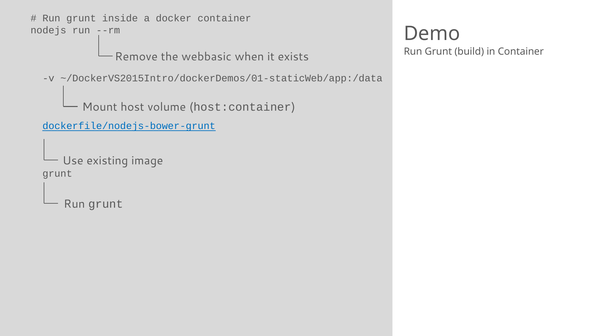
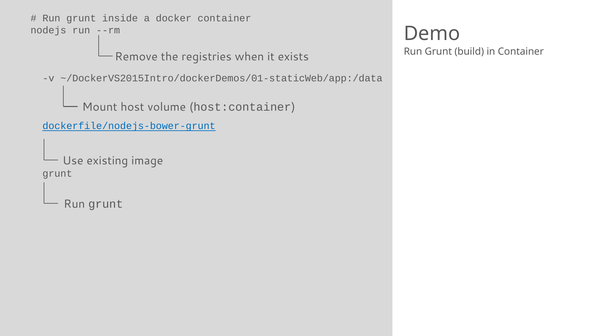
webbasic: webbasic -> registries (207, 57)
